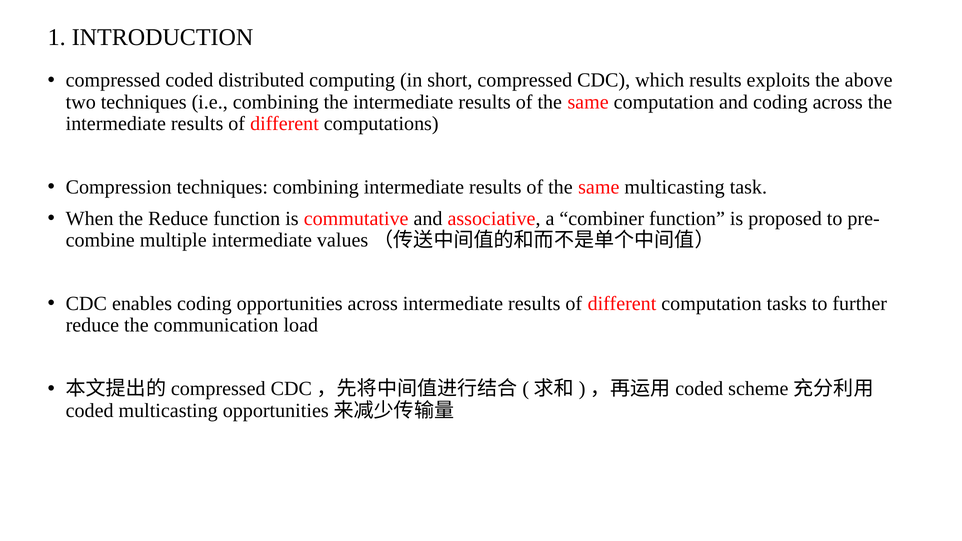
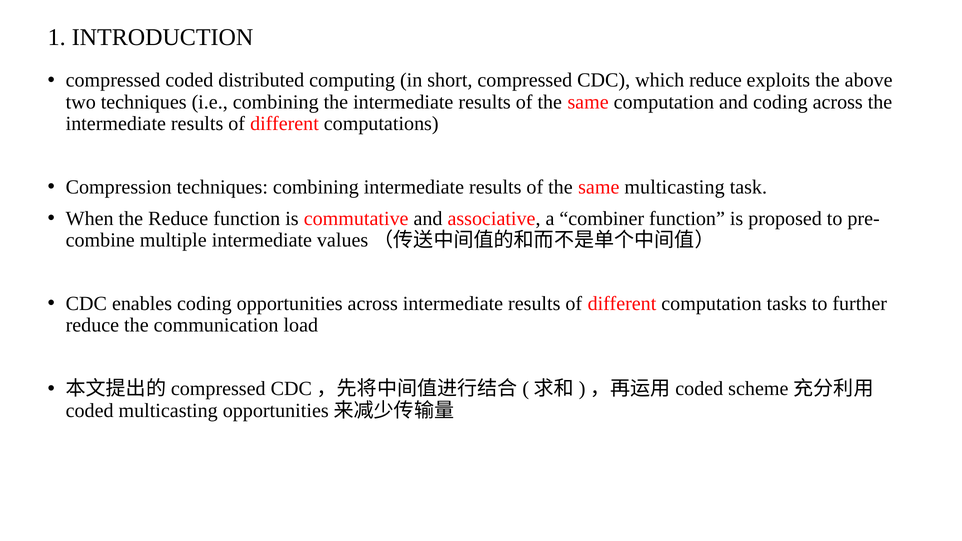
which results: results -> reduce (716, 80)
